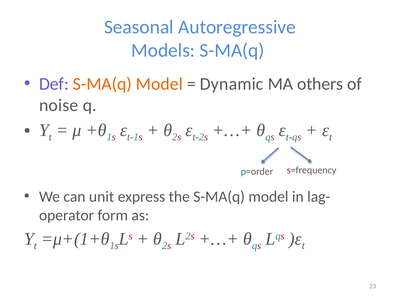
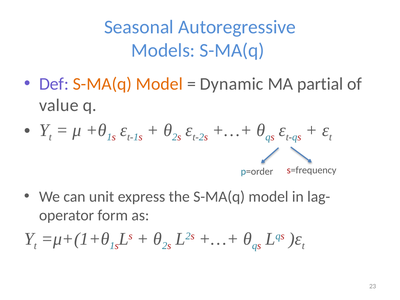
others: others -> partial (320, 84)
noise: noise -> value (59, 105)
